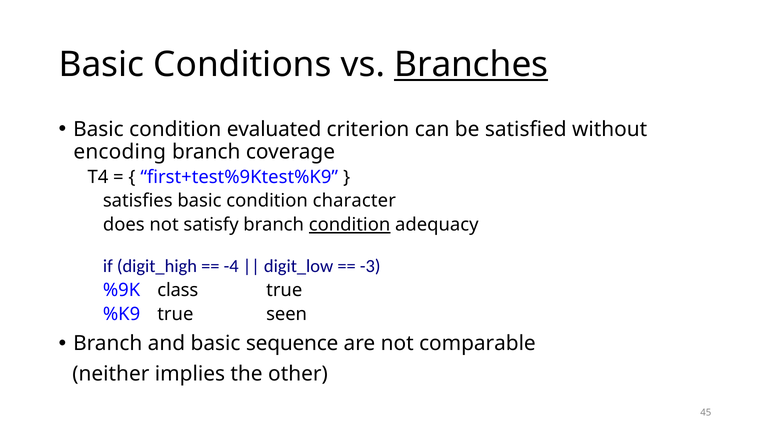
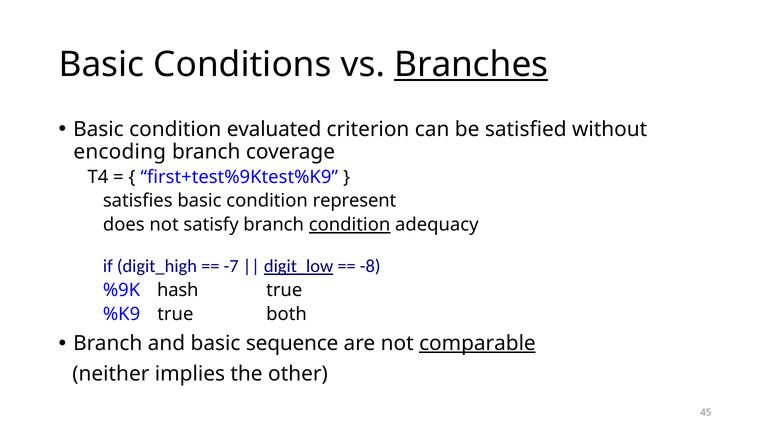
character: character -> represent (354, 201)
-4: -4 -> -7 (231, 266)
digit_low underline: none -> present (299, 266)
-3: -3 -> -8 (370, 266)
class: class -> hash (178, 290)
seen: seen -> both (287, 314)
comparable underline: none -> present (477, 343)
